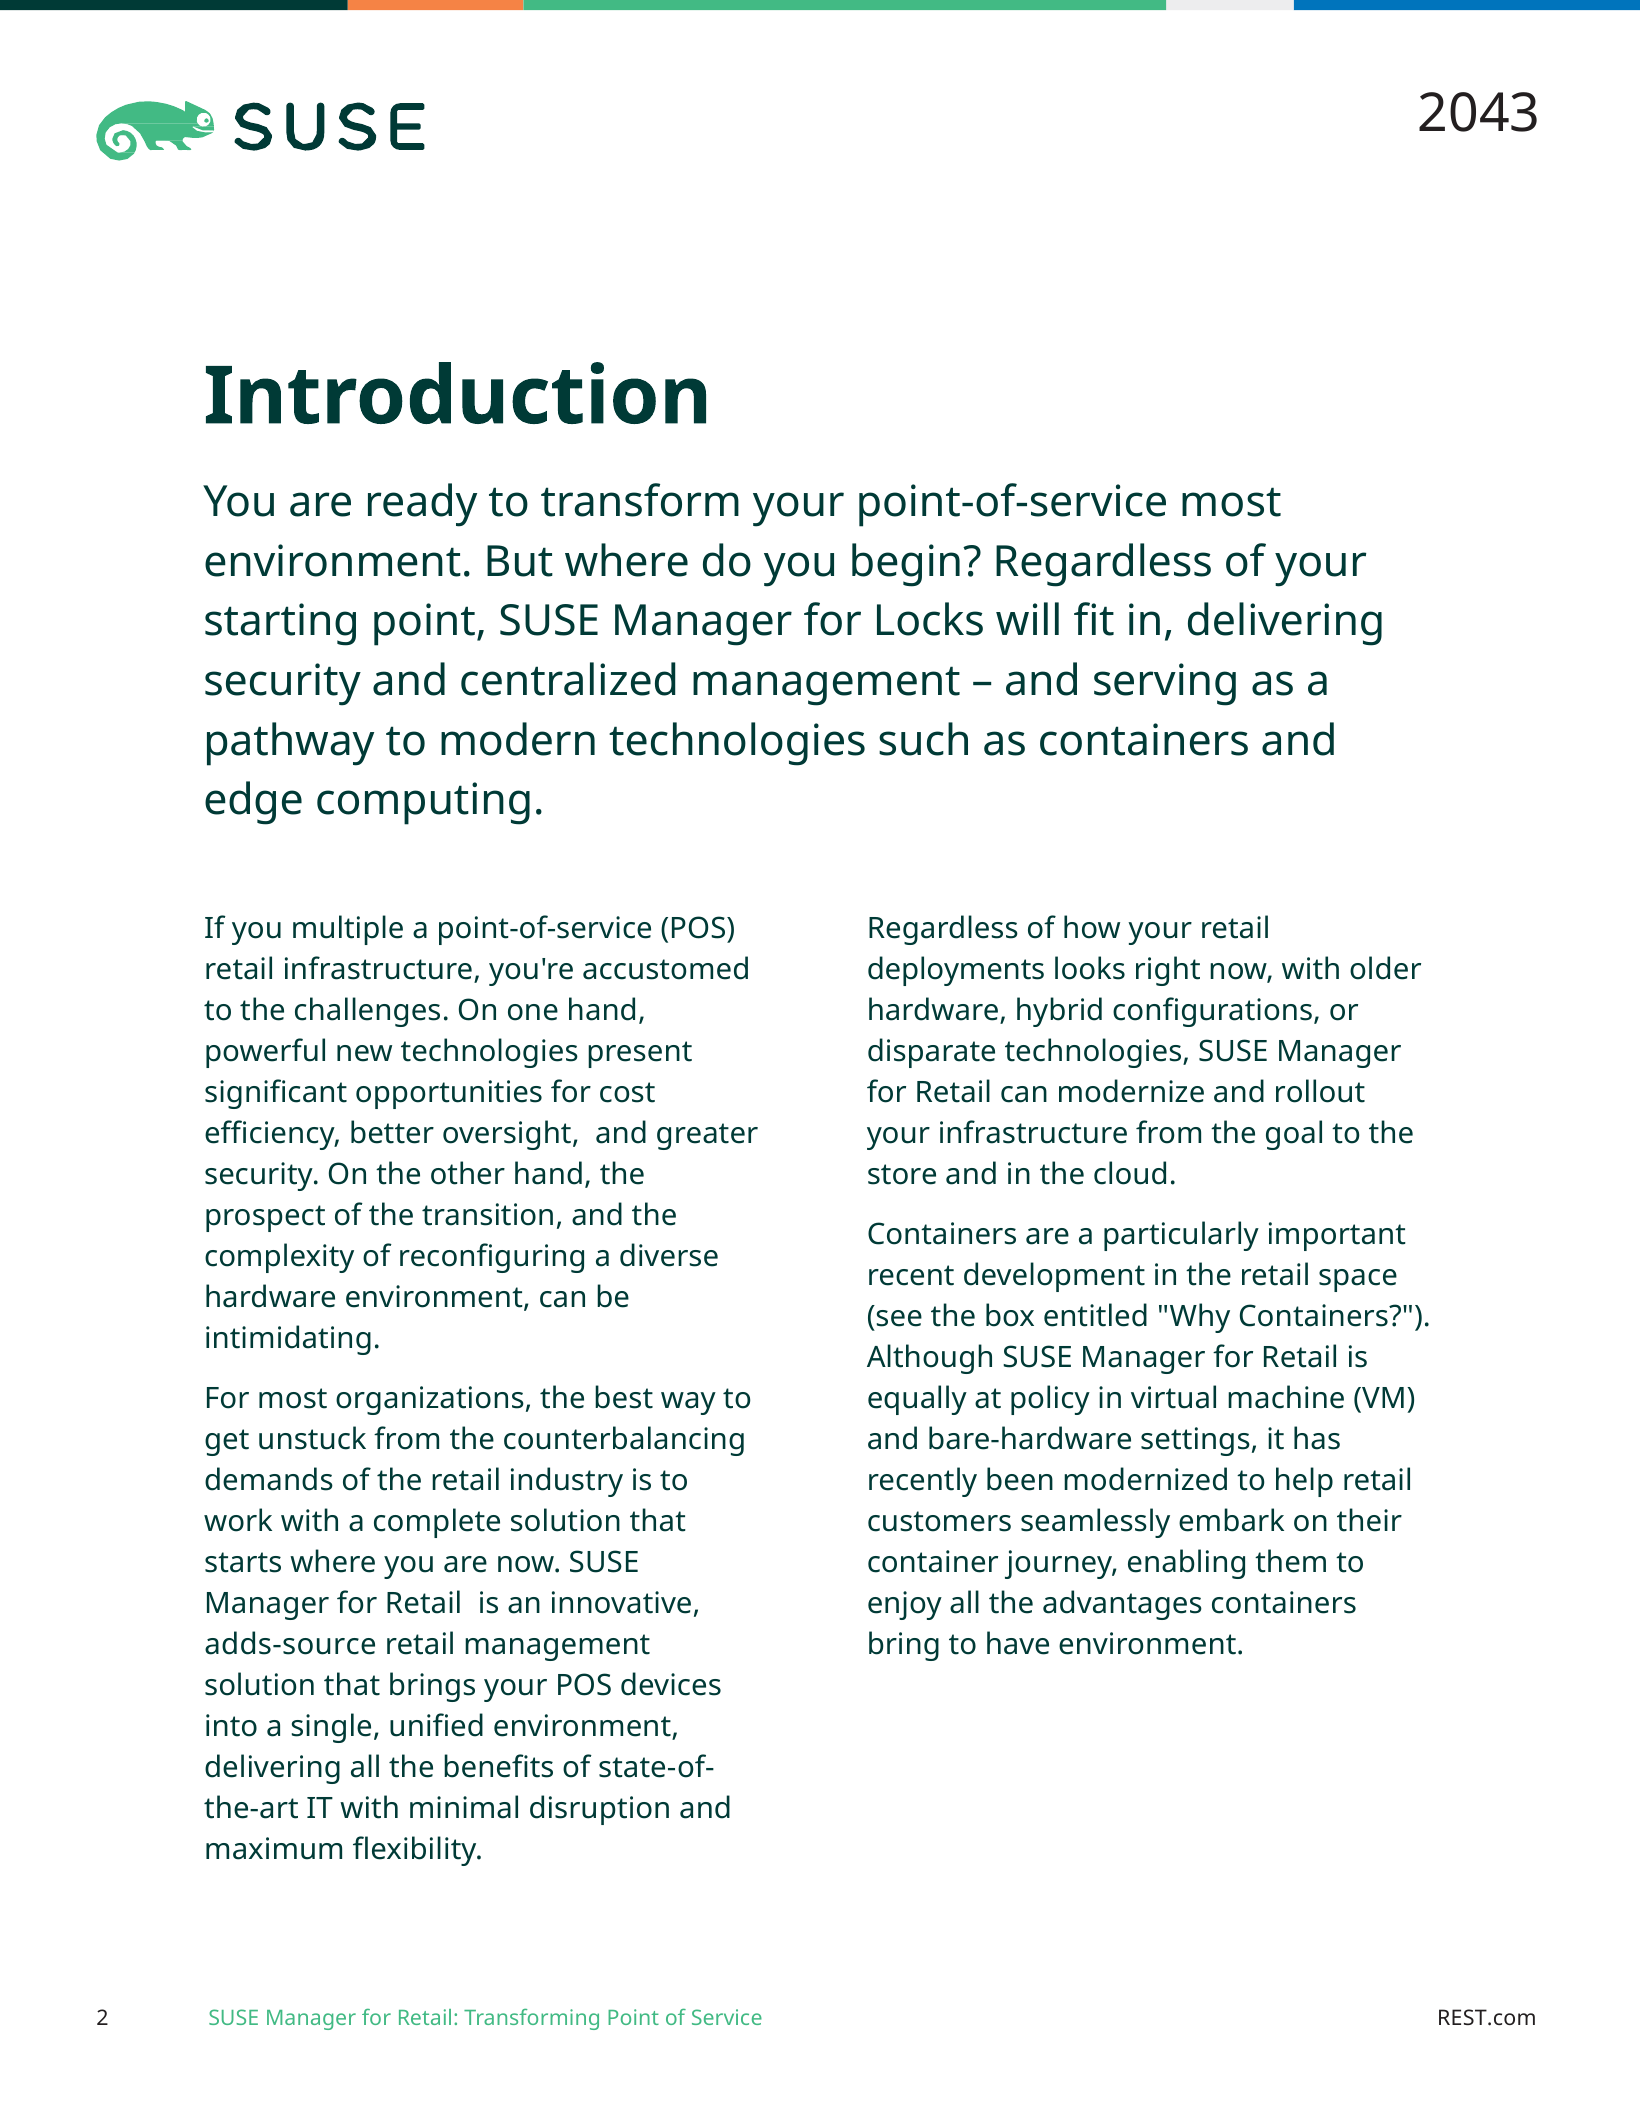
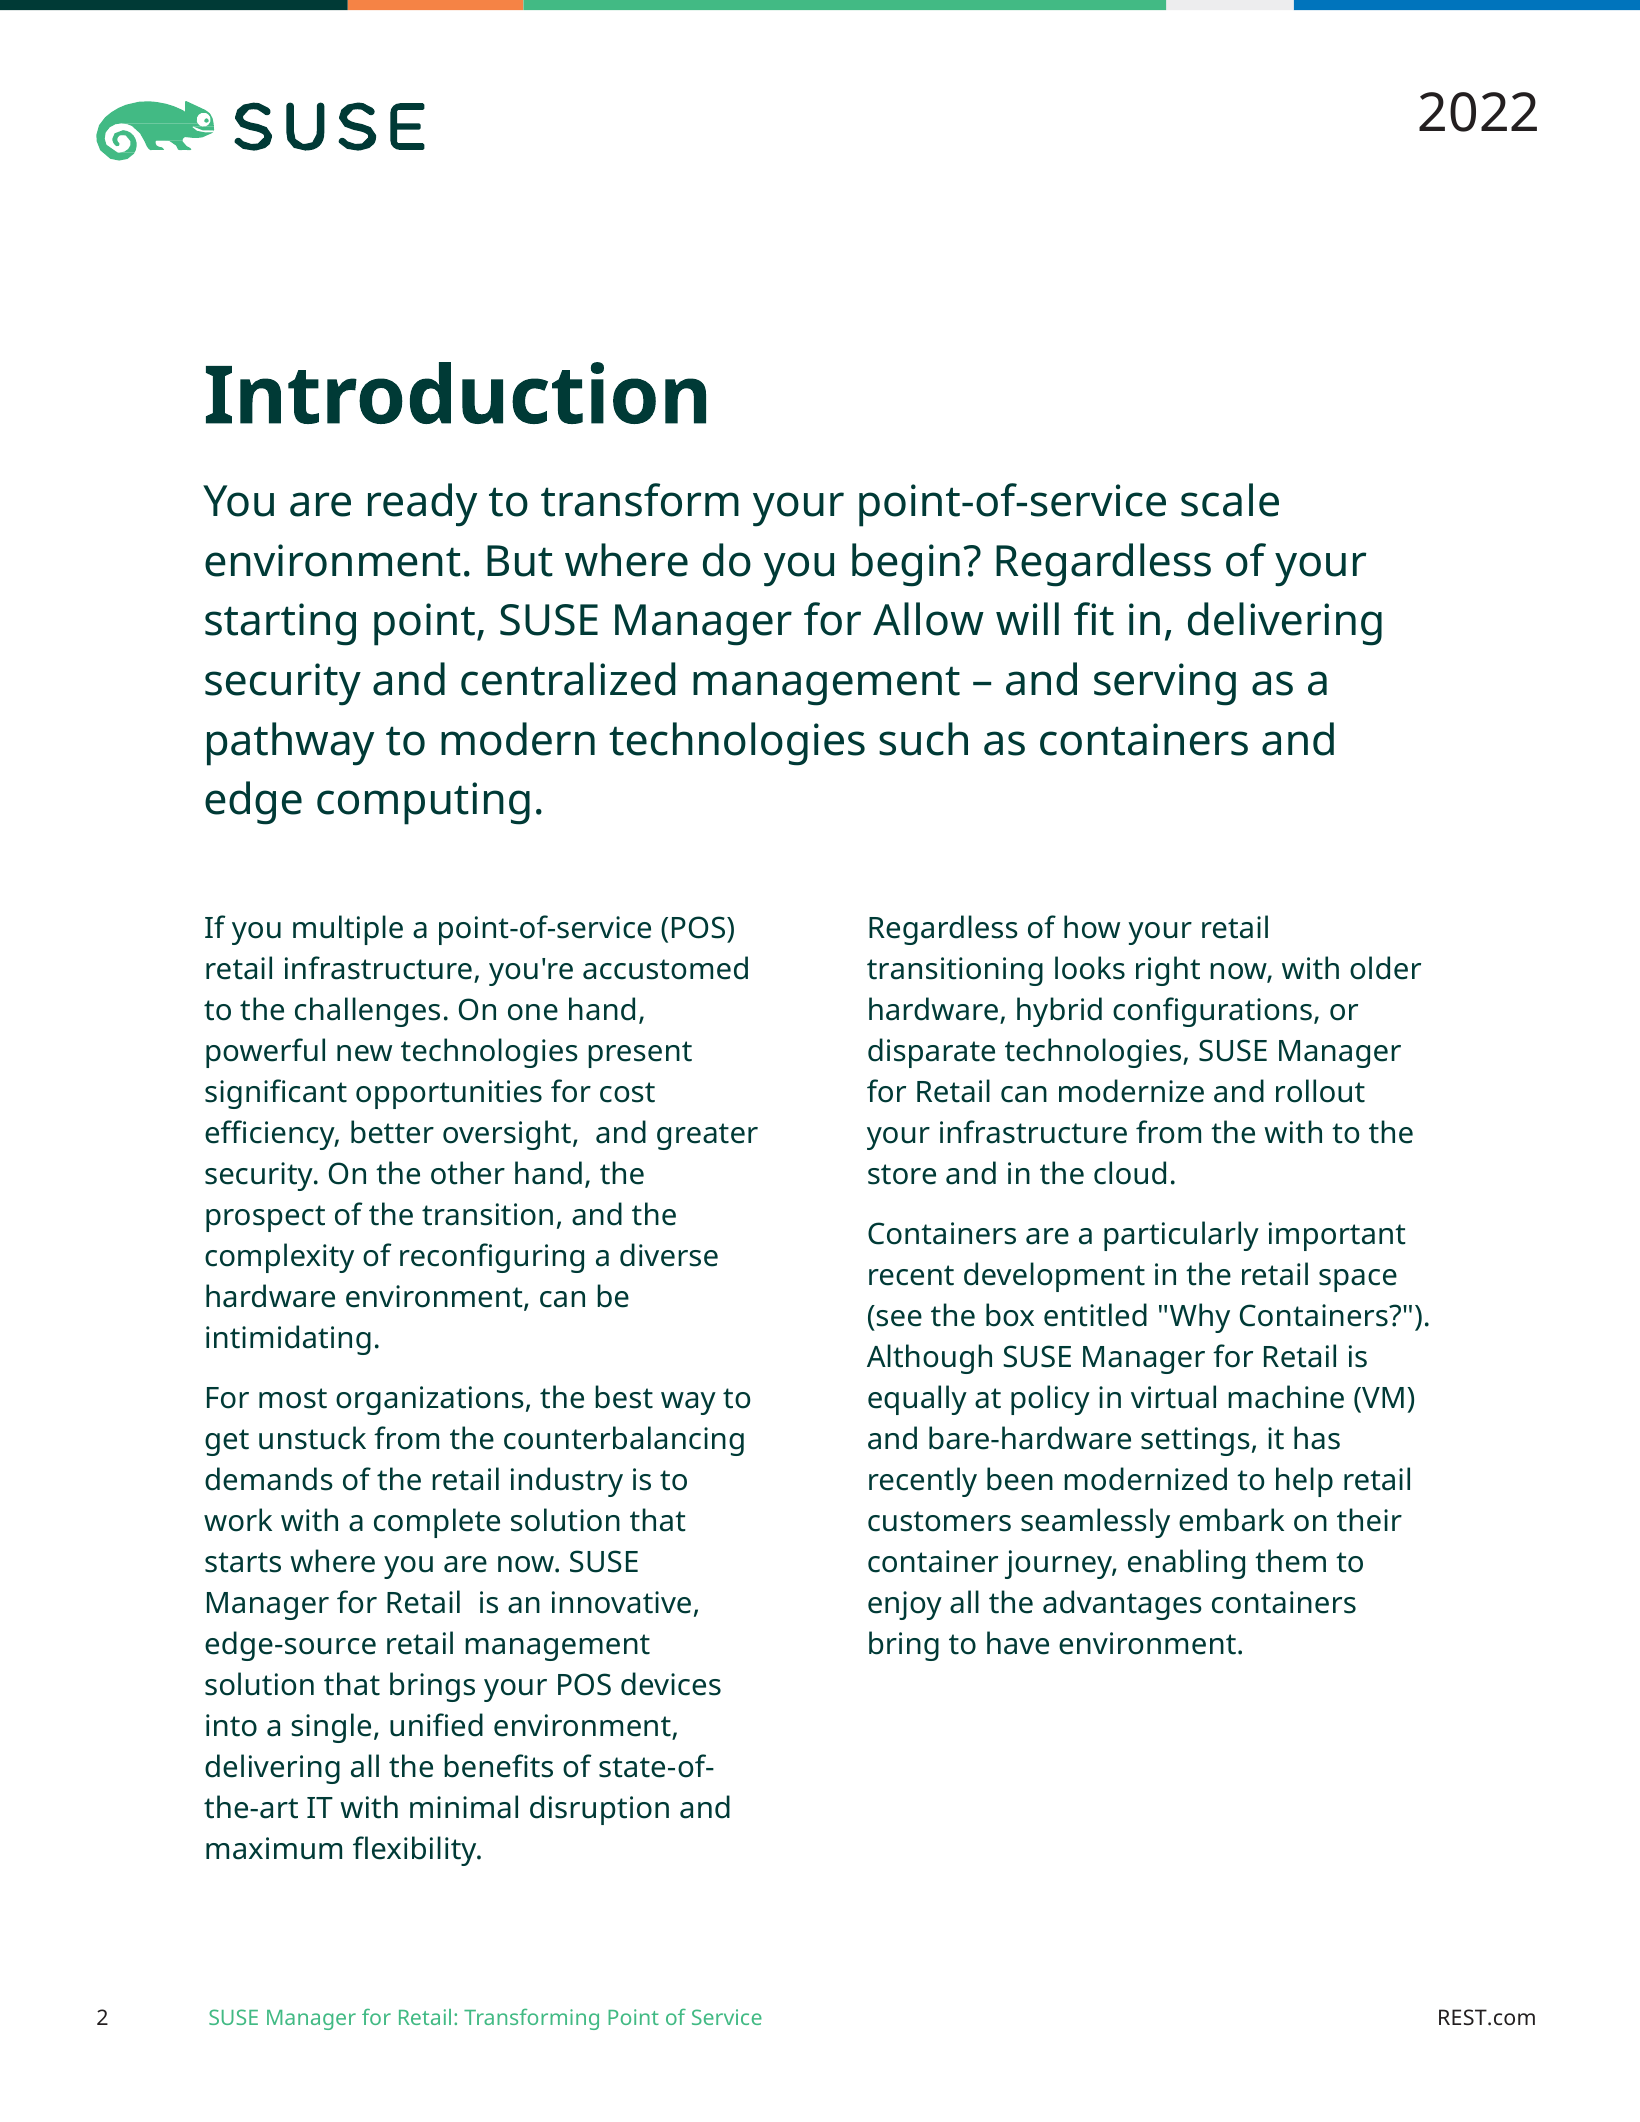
2043: 2043 -> 2022 (1479, 114)
point-of-service most: most -> scale (1230, 503)
Locks: Locks -> Allow (929, 622)
deployments: deployments -> transitioning (956, 970)
the goal: goal -> with (1294, 1134)
adds-source: adds-source -> edge-source (291, 1645)
